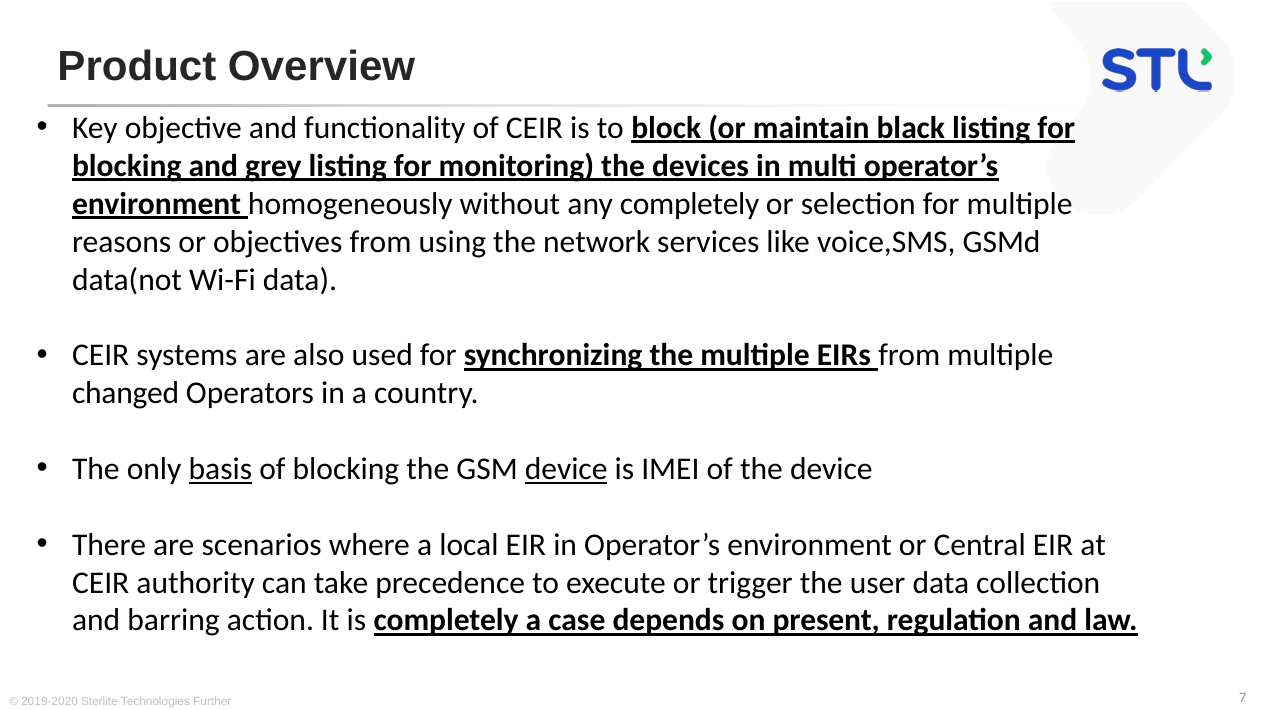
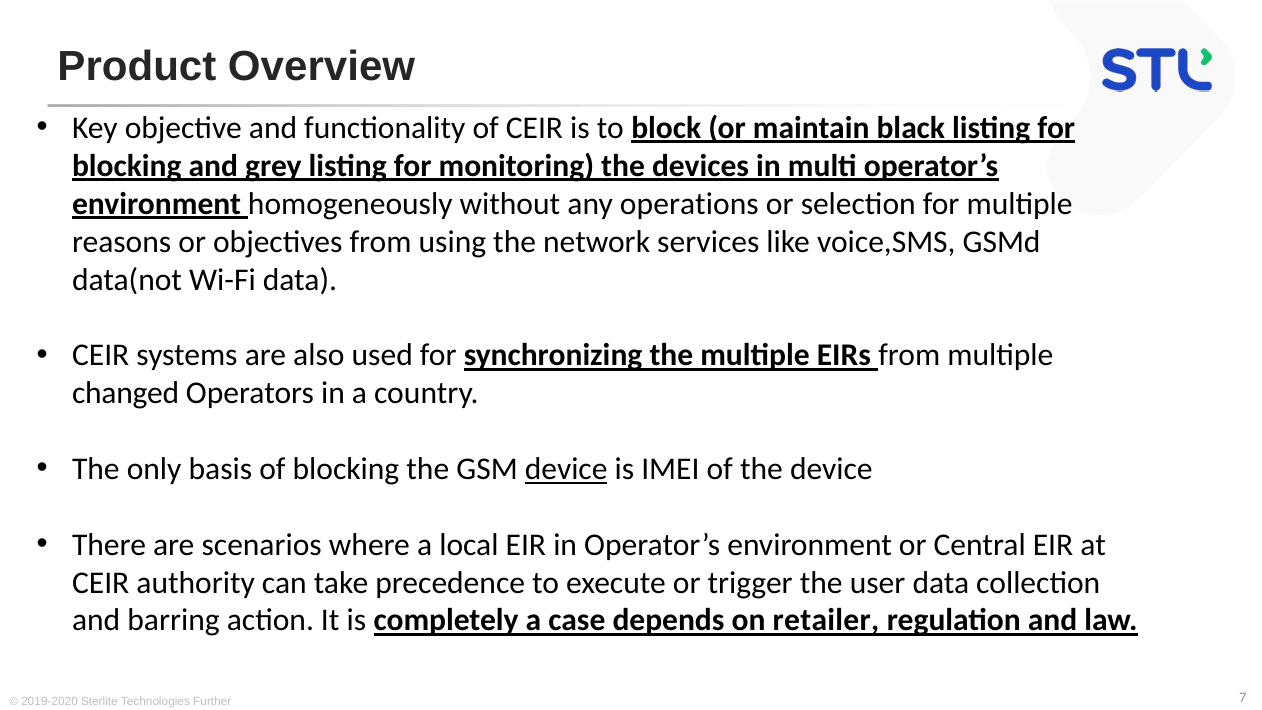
any completely: completely -> operations (689, 204)
basis underline: present -> none (220, 469)
present: present -> retailer (826, 620)
